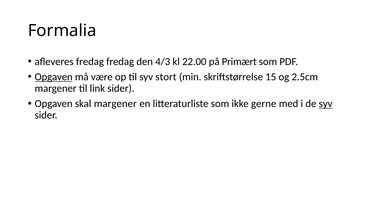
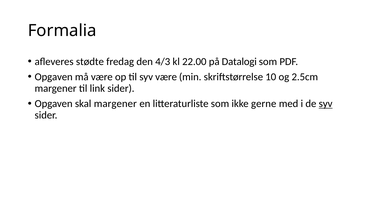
afleveres fredag: fredag -> stødte (90, 62)
Primært: Primært -> Datalogi (239, 62)
Opgaven underline: present -> none (54, 77)
syv stort: stort -> være (166, 77)
15: 15 -> 10 (271, 77)
